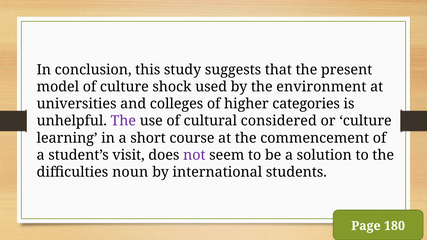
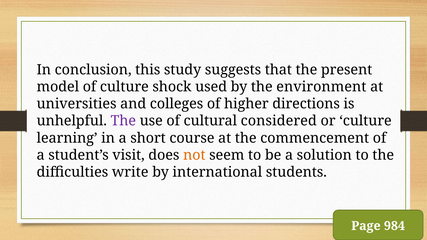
categories: categories -> directions (306, 104)
not colour: purple -> orange (194, 155)
noun: noun -> write (130, 172)
180: 180 -> 984 (394, 226)
